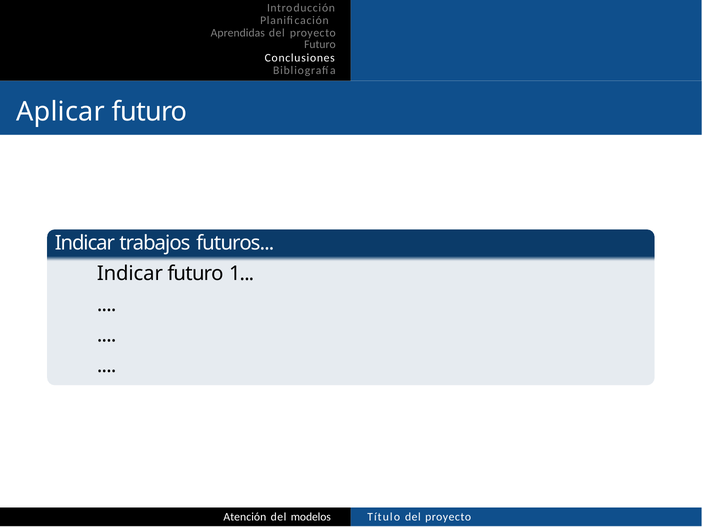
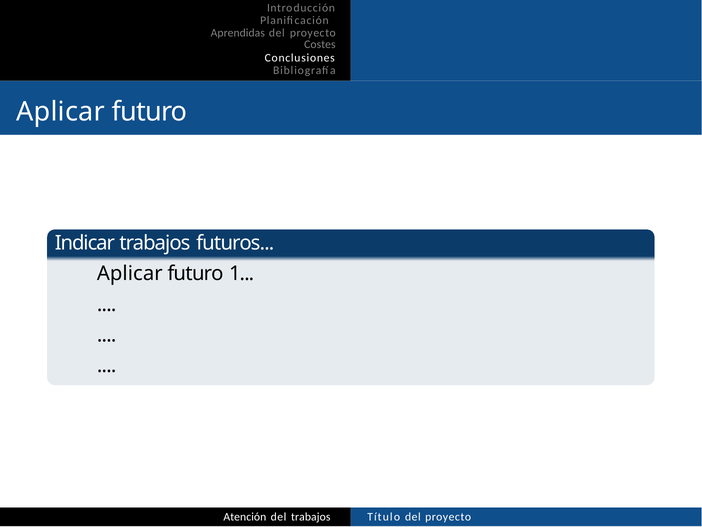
Futuro: Futuro -> Costes (320, 45)
Indicar: Indicar -> Aplicar (130, 274)
del modelos: modelos -> trabajos (311, 517)
